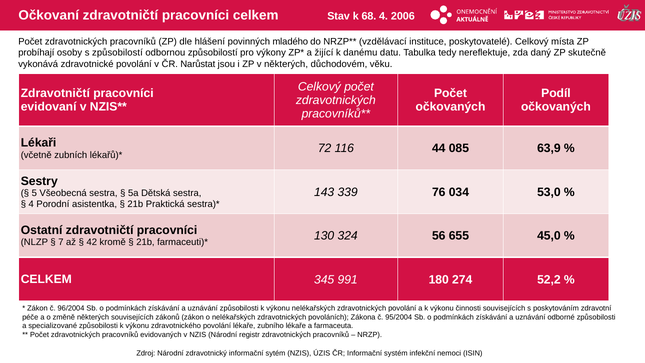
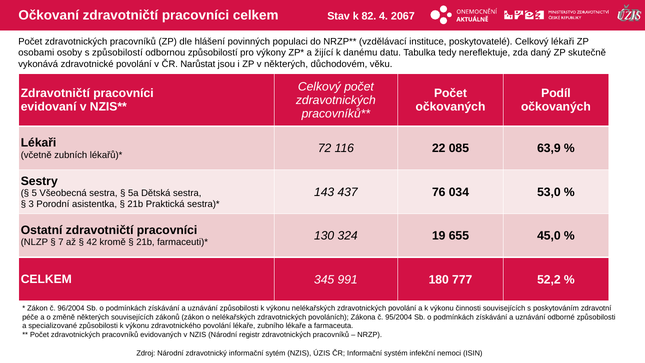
68: 68 -> 82 (369, 16)
2006: 2006 -> 2067 (403, 16)
mladého: mladého -> populaci (290, 41)
Celkový místa: místa -> lékaři (563, 41)
probíhají: probíhají -> osobami (36, 53)
44: 44 -> 22 (439, 148)
339: 339 -> 437 (348, 192)
4: 4 -> 3 (31, 204)
56: 56 -> 19 (439, 236)
274: 274 -> 777 (462, 279)
